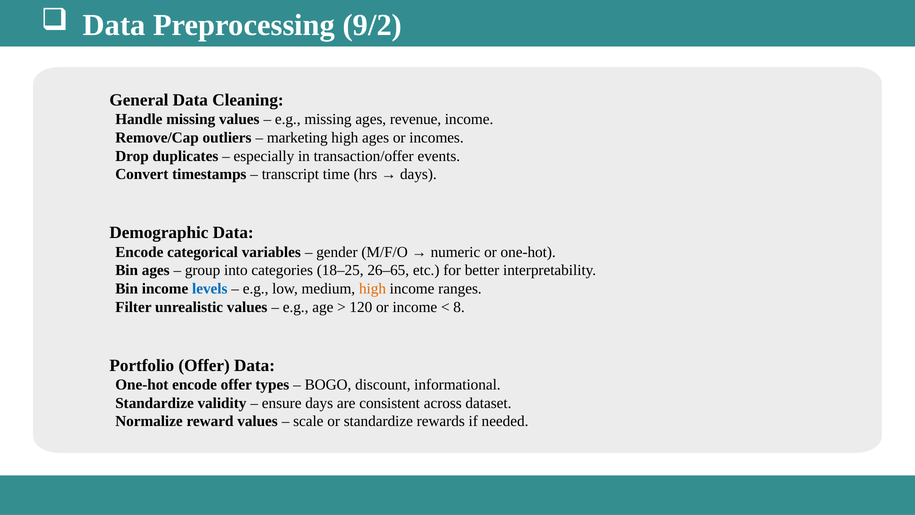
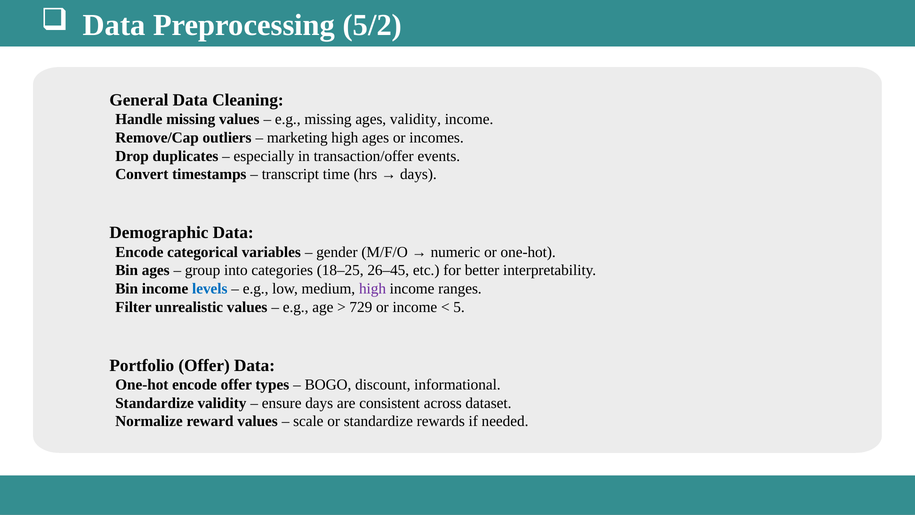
9/2: 9/2 -> 5/2 (372, 25)
ages revenue: revenue -> validity (415, 119)
26–65: 26–65 -> 26–45 (388, 270)
high colour: orange -> purple (373, 289)
120: 120 -> 729 (361, 307)
8: 8 -> 5 (459, 307)
